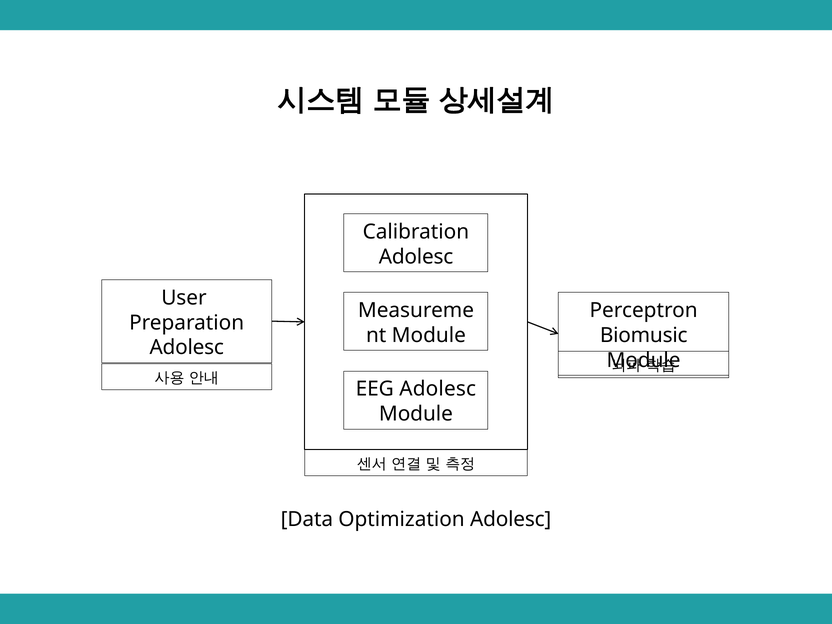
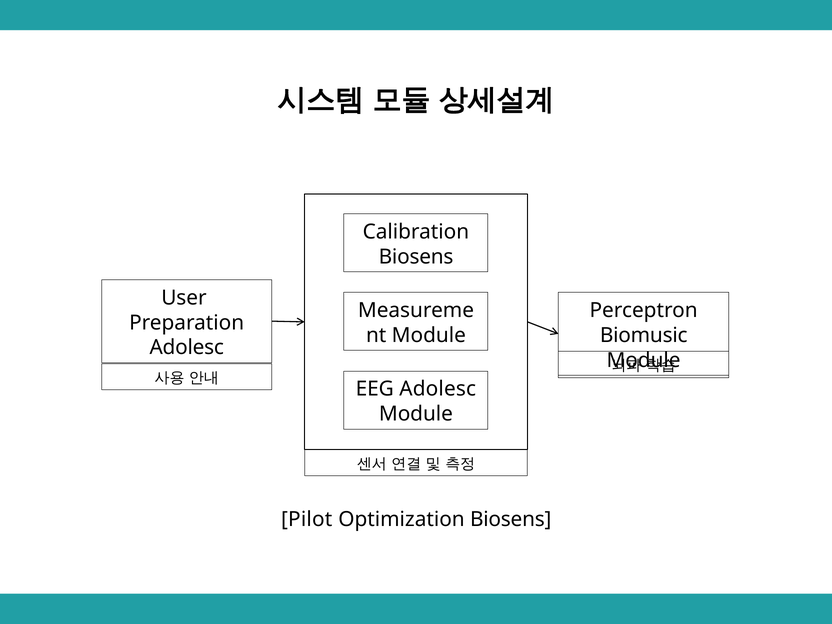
Adolesc: Adolesc -> Biosens (416, 257)
Data: Data -> Pilot (307, 519)
Optimization Adolesc: Adolesc -> Biosens (511, 519)
